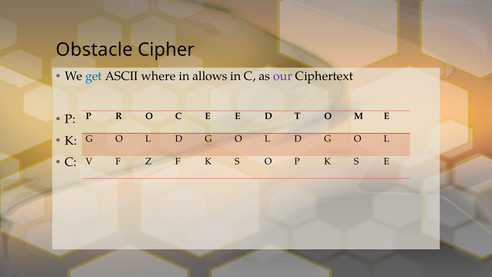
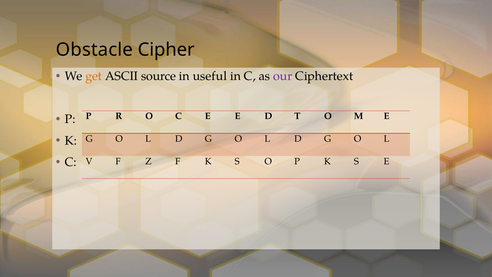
get colour: blue -> orange (94, 76)
where: where -> source (159, 76)
allows: allows -> useful (210, 76)
